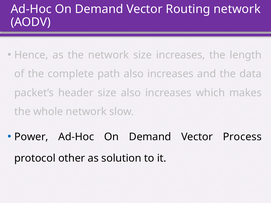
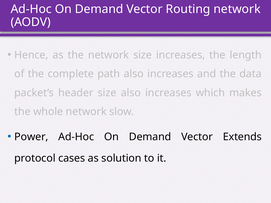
Process: Process -> Extends (242, 137)
other: other -> cases (72, 159)
